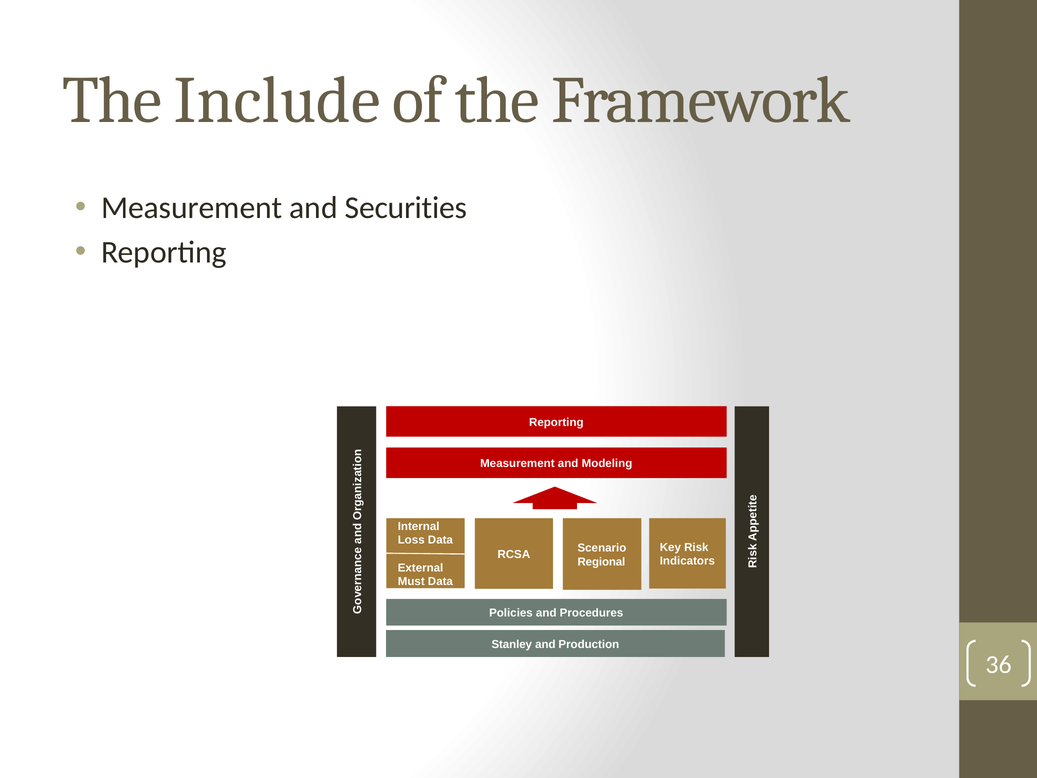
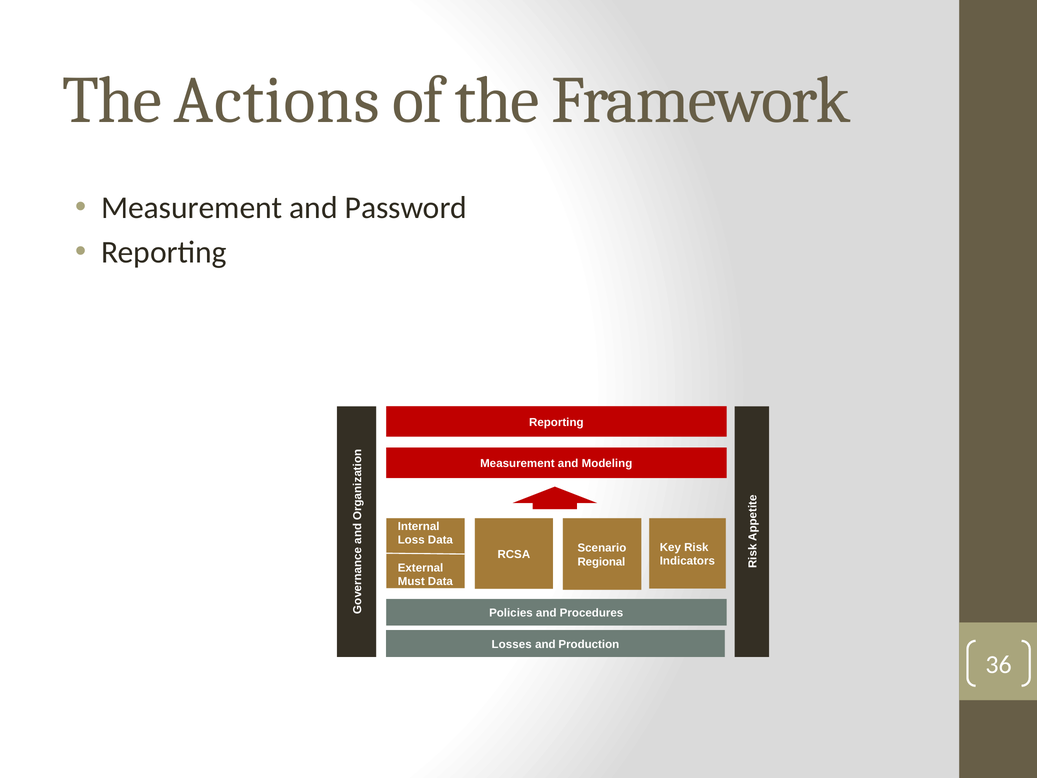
Include: Include -> Actions (277, 101)
Securities: Securities -> Password (406, 208)
Stanley: Stanley -> Losses (512, 644)
